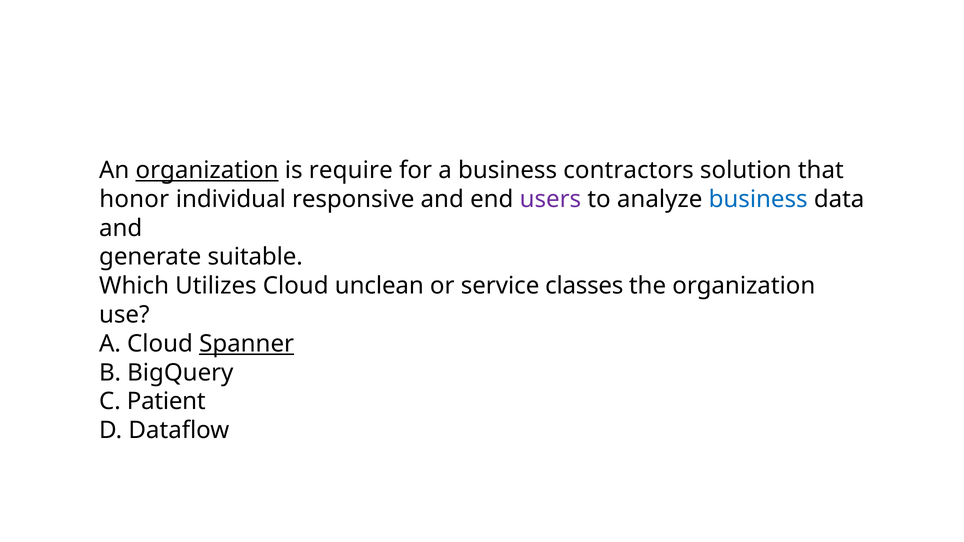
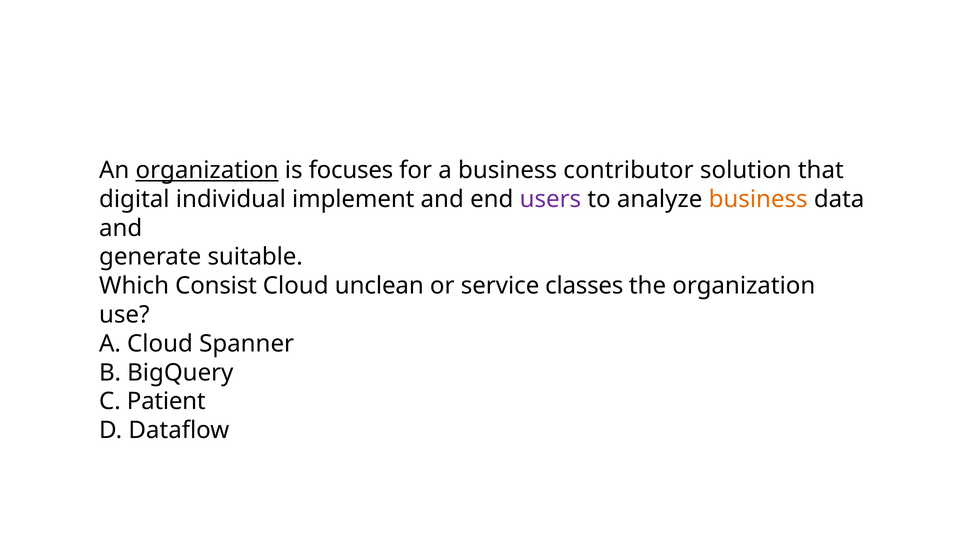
require: require -> focuses (351, 170)
contractors: contractors -> contributor (629, 170)
honor: honor -> digital (134, 199)
responsive: responsive -> implement (353, 199)
business colour: blue -> orange (758, 199)
Utilizes: Utilizes -> Consist (216, 286)
Spanner underline: present -> none (247, 344)
